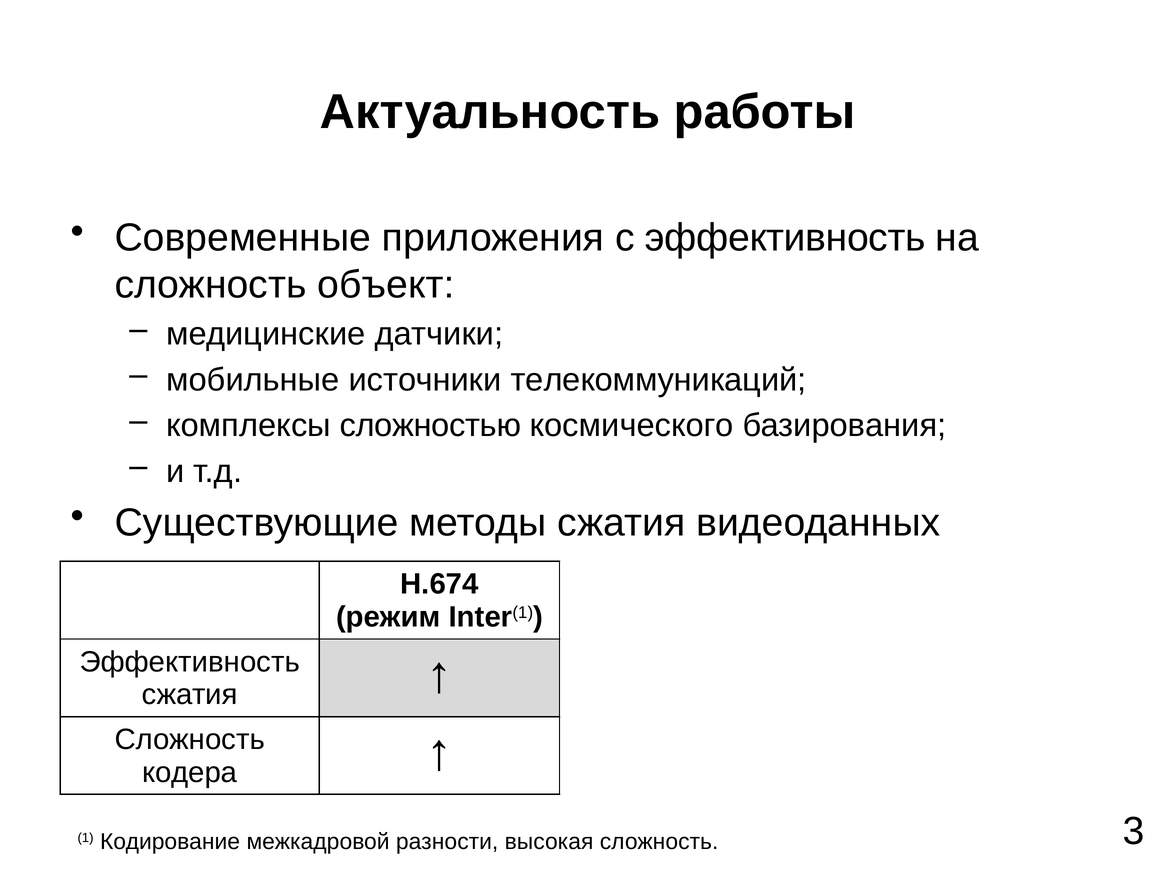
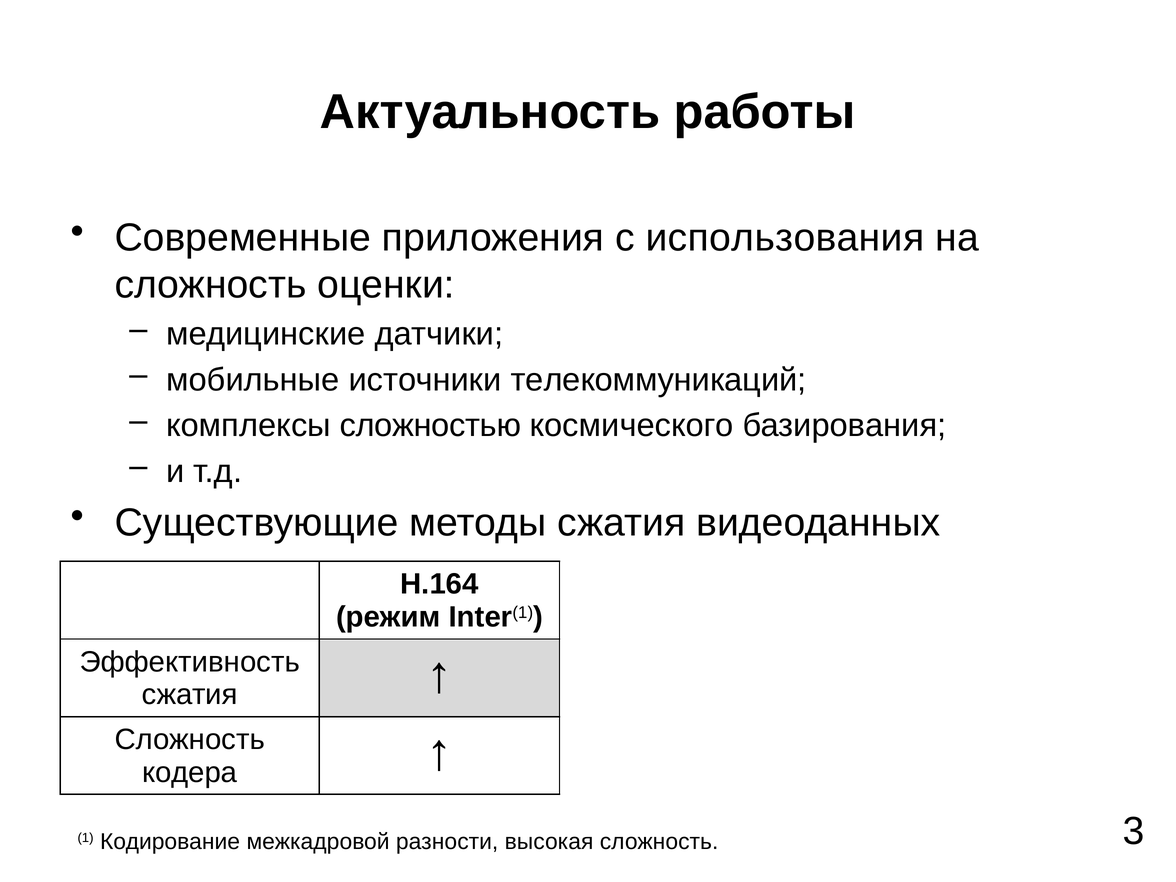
с эффективность: эффективность -> использования (785, 238)
объект: объект -> оценки (386, 285)
H.674: H.674 -> H.164 (439, 584)
